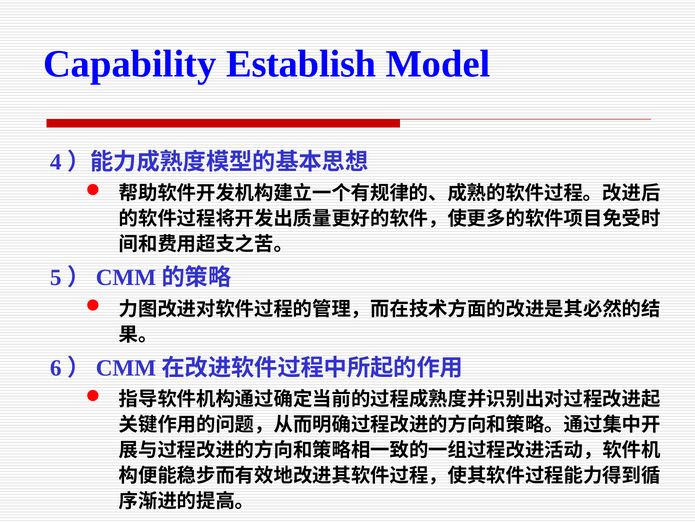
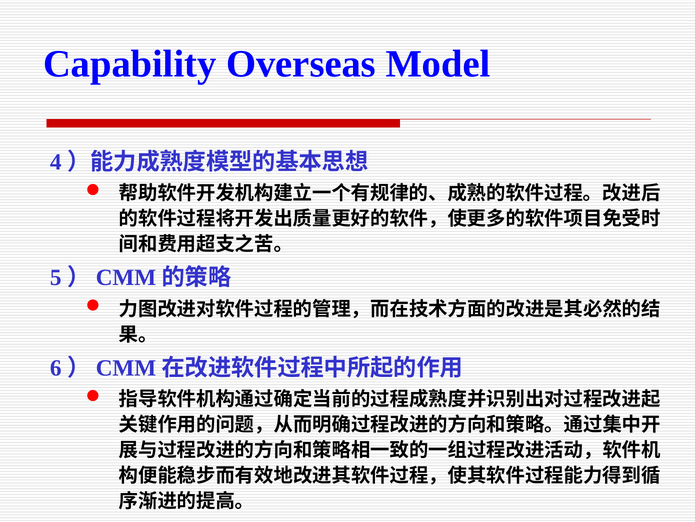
Establish: Establish -> Overseas (301, 64)
